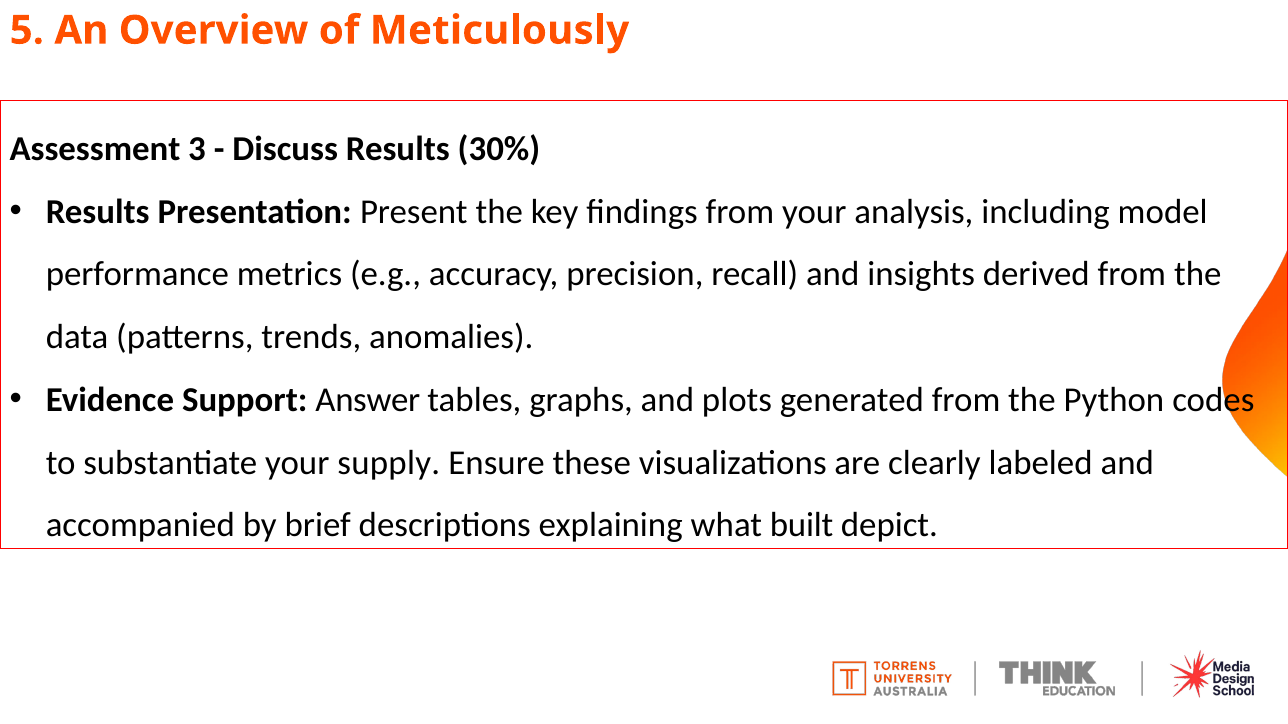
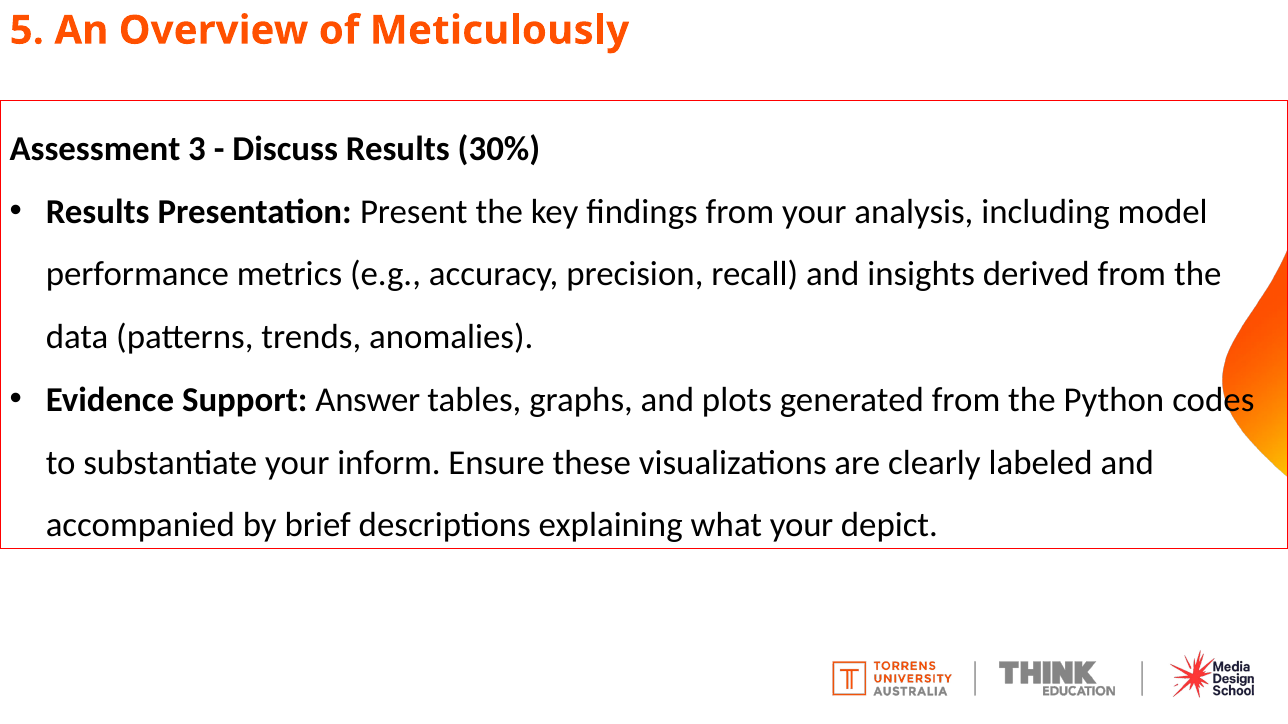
supply: supply -> inform (389, 463)
what built: built -> your (802, 526)
